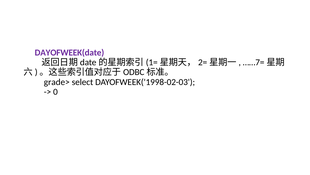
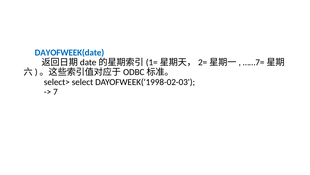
DAYOFWEEK(date colour: purple -> blue (69, 52)
grade>: grade> -> select> (57, 82)
0: 0 -> 7 (55, 91)
